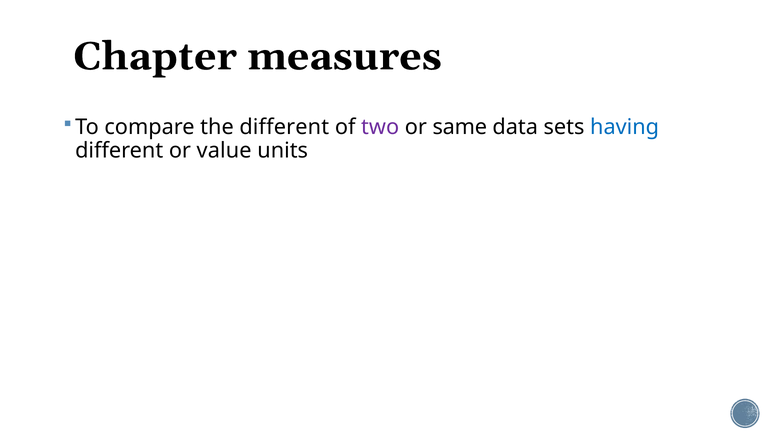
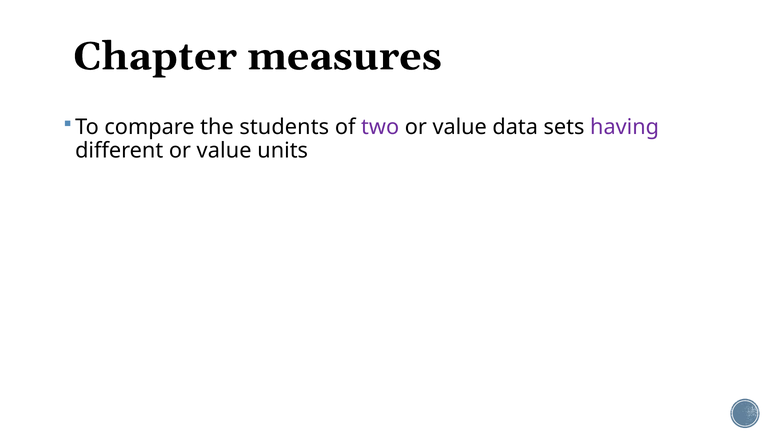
the different: different -> students (284, 127)
same: same -> value (460, 127)
having colour: blue -> purple (625, 127)
